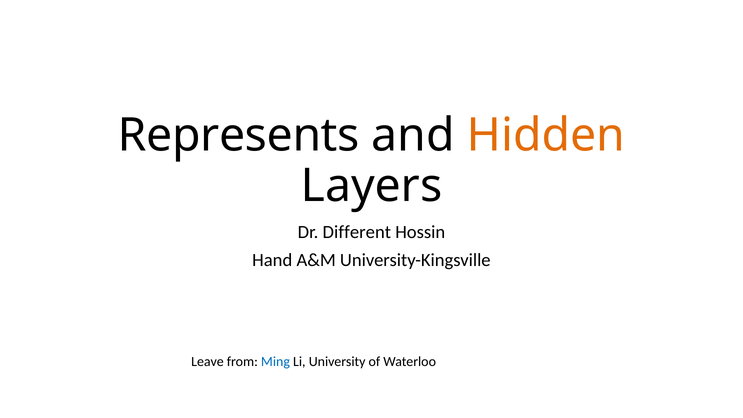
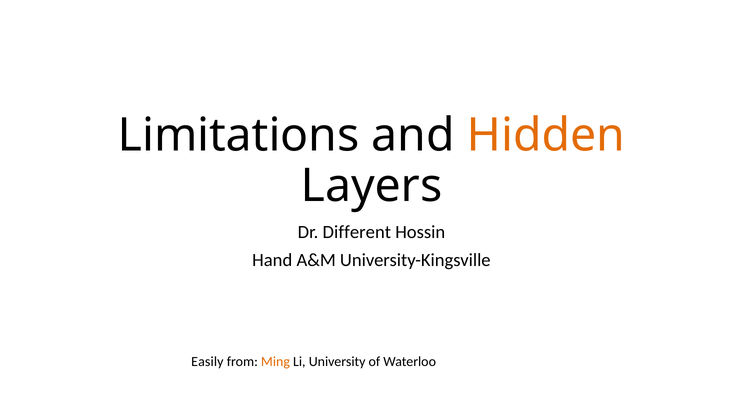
Represents: Represents -> Limitations (239, 136)
Leave: Leave -> Easily (207, 362)
Ming colour: blue -> orange (275, 362)
